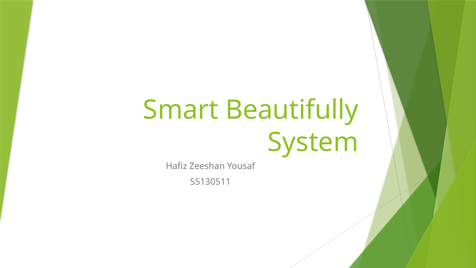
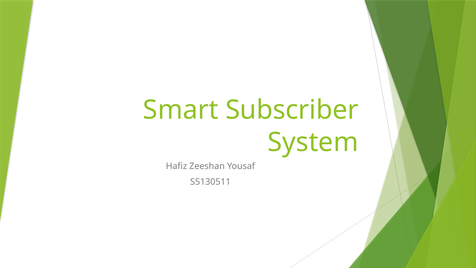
Beautifully: Beautifully -> Subscriber (292, 110)
